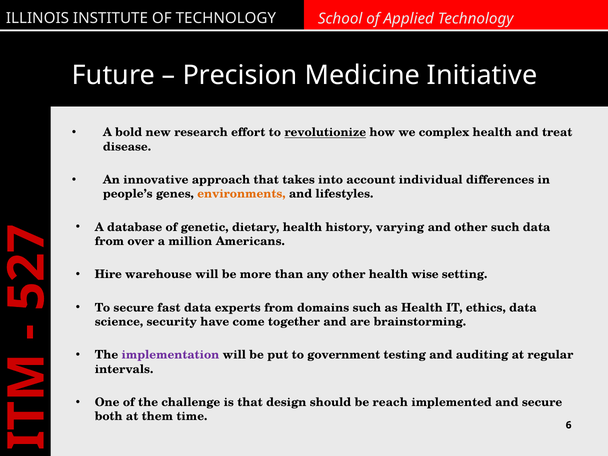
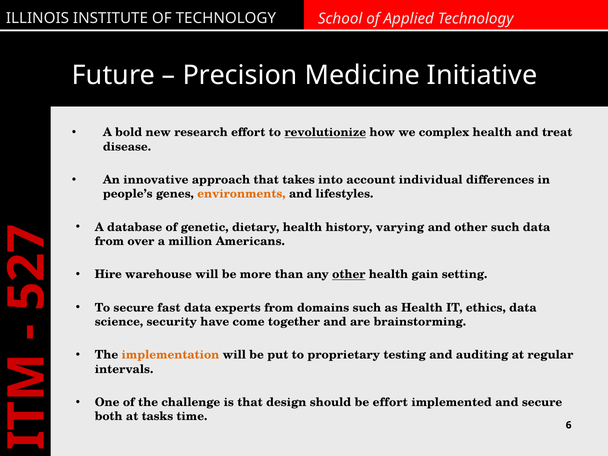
other underline: none -> present (349, 275)
wise: wise -> gain (425, 275)
implementation colour: purple -> orange (170, 355)
government: government -> proprietary (344, 355)
be reach: reach -> effort (390, 402)
them: them -> tasks (157, 417)
